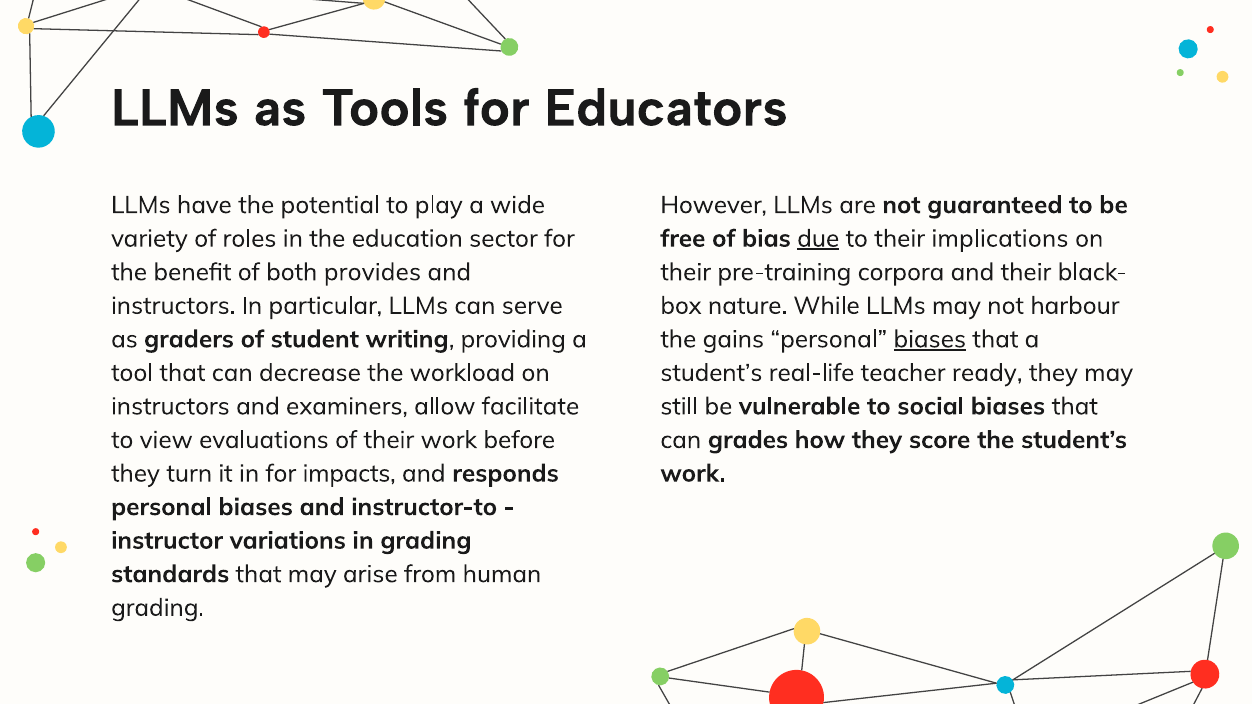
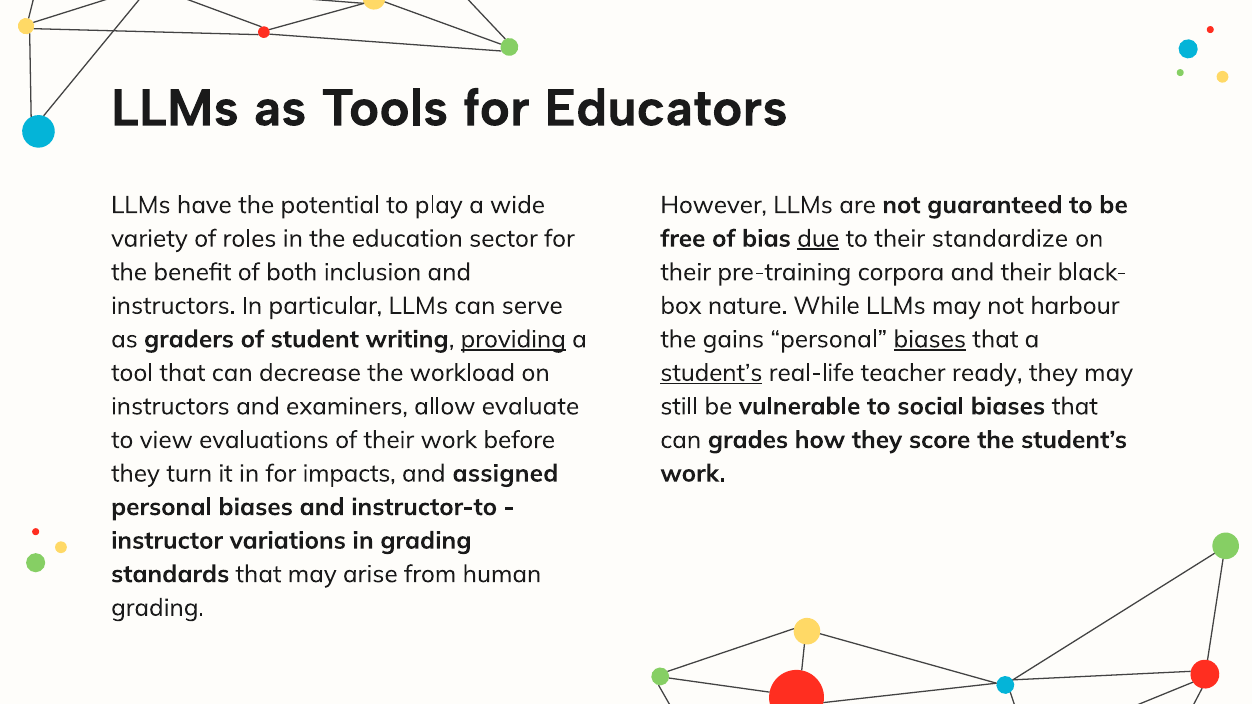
implications: implications -> standardize (1000, 239)
provides: provides -> inclusion (373, 272)
providing underline: none -> present (513, 339)
student’s underline: none -> present (711, 373)
facilitate: facilitate -> evaluate (530, 407)
responds: responds -> assigned (505, 474)
